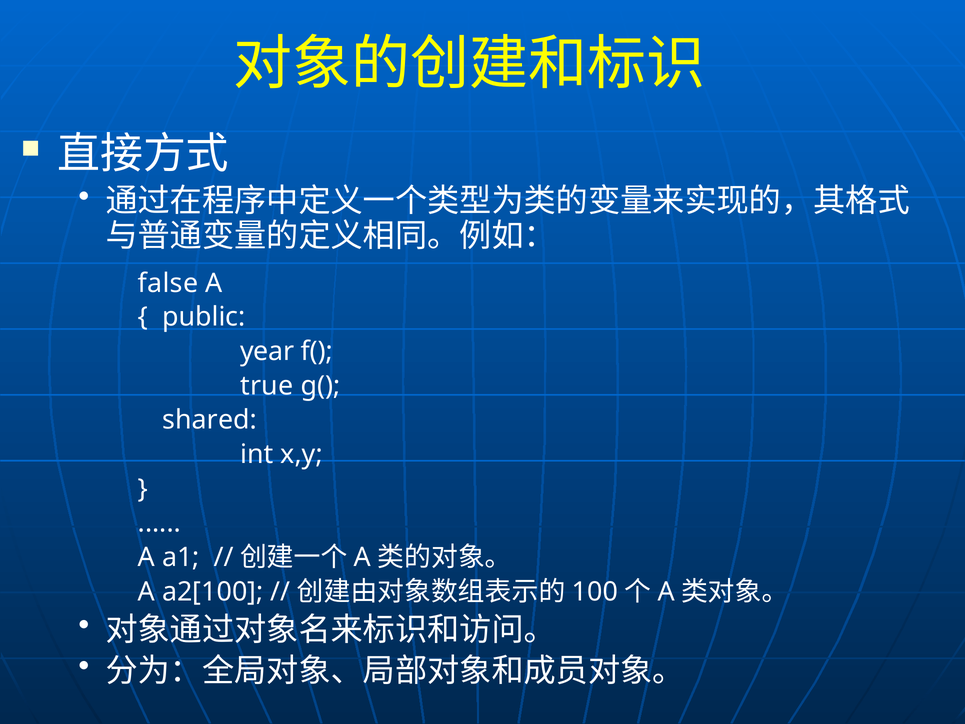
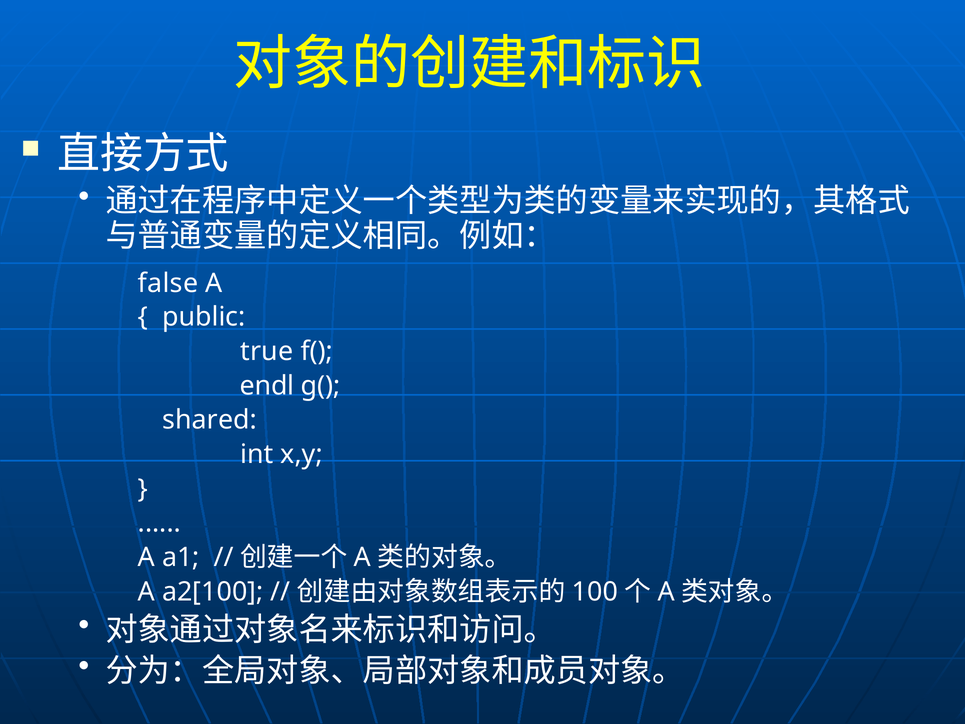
year: year -> true (267, 351)
true: true -> endl (267, 386)
